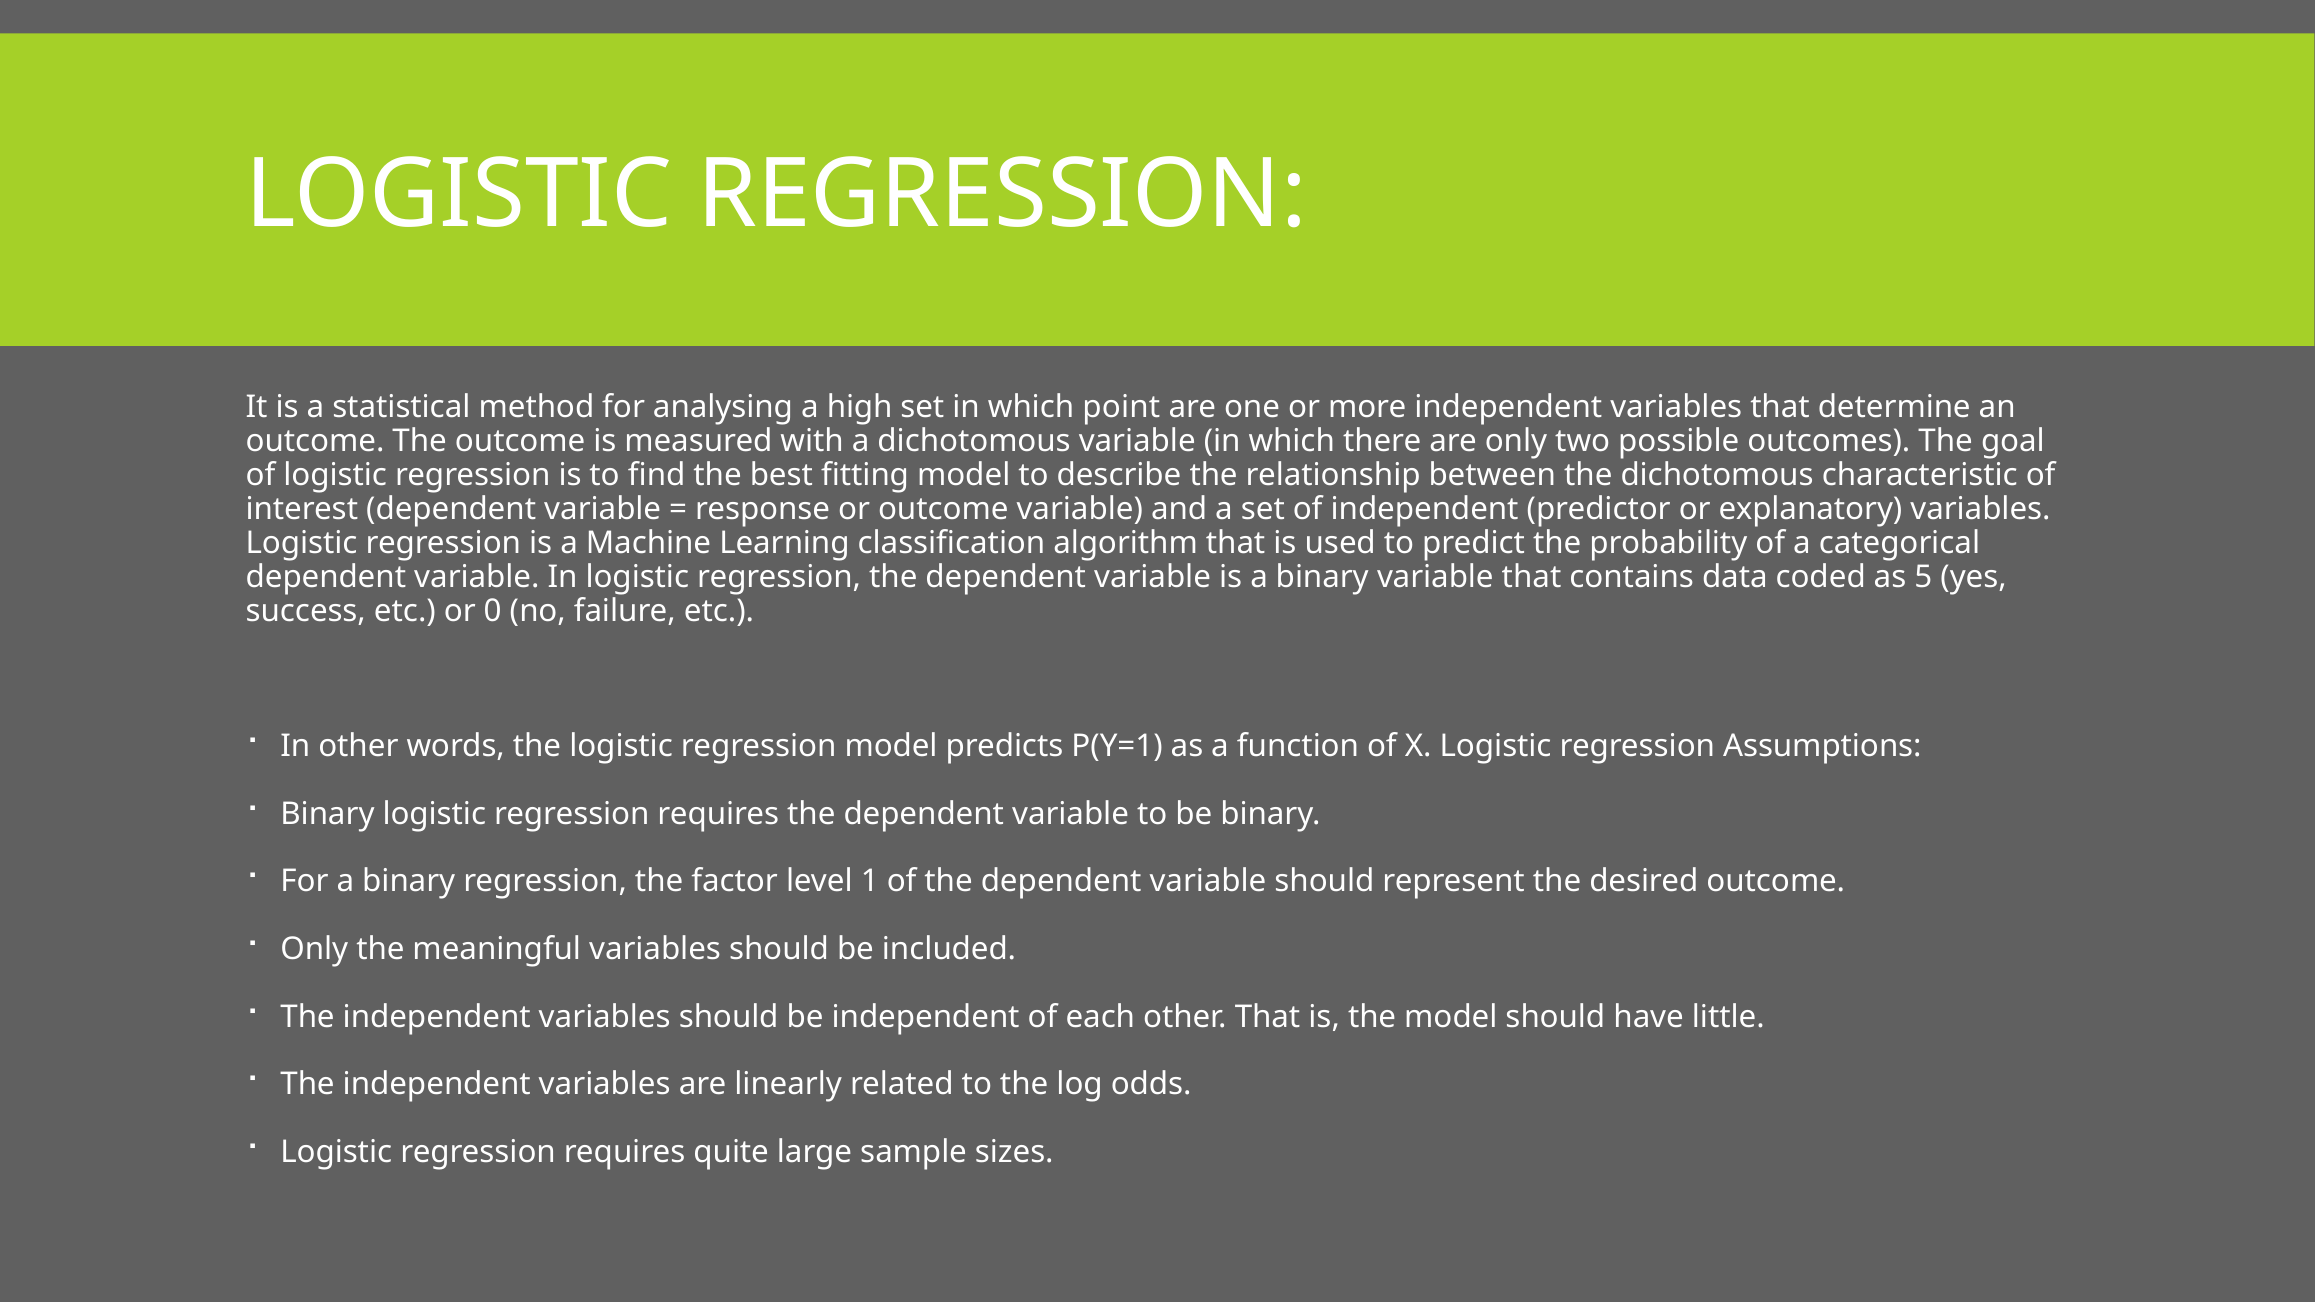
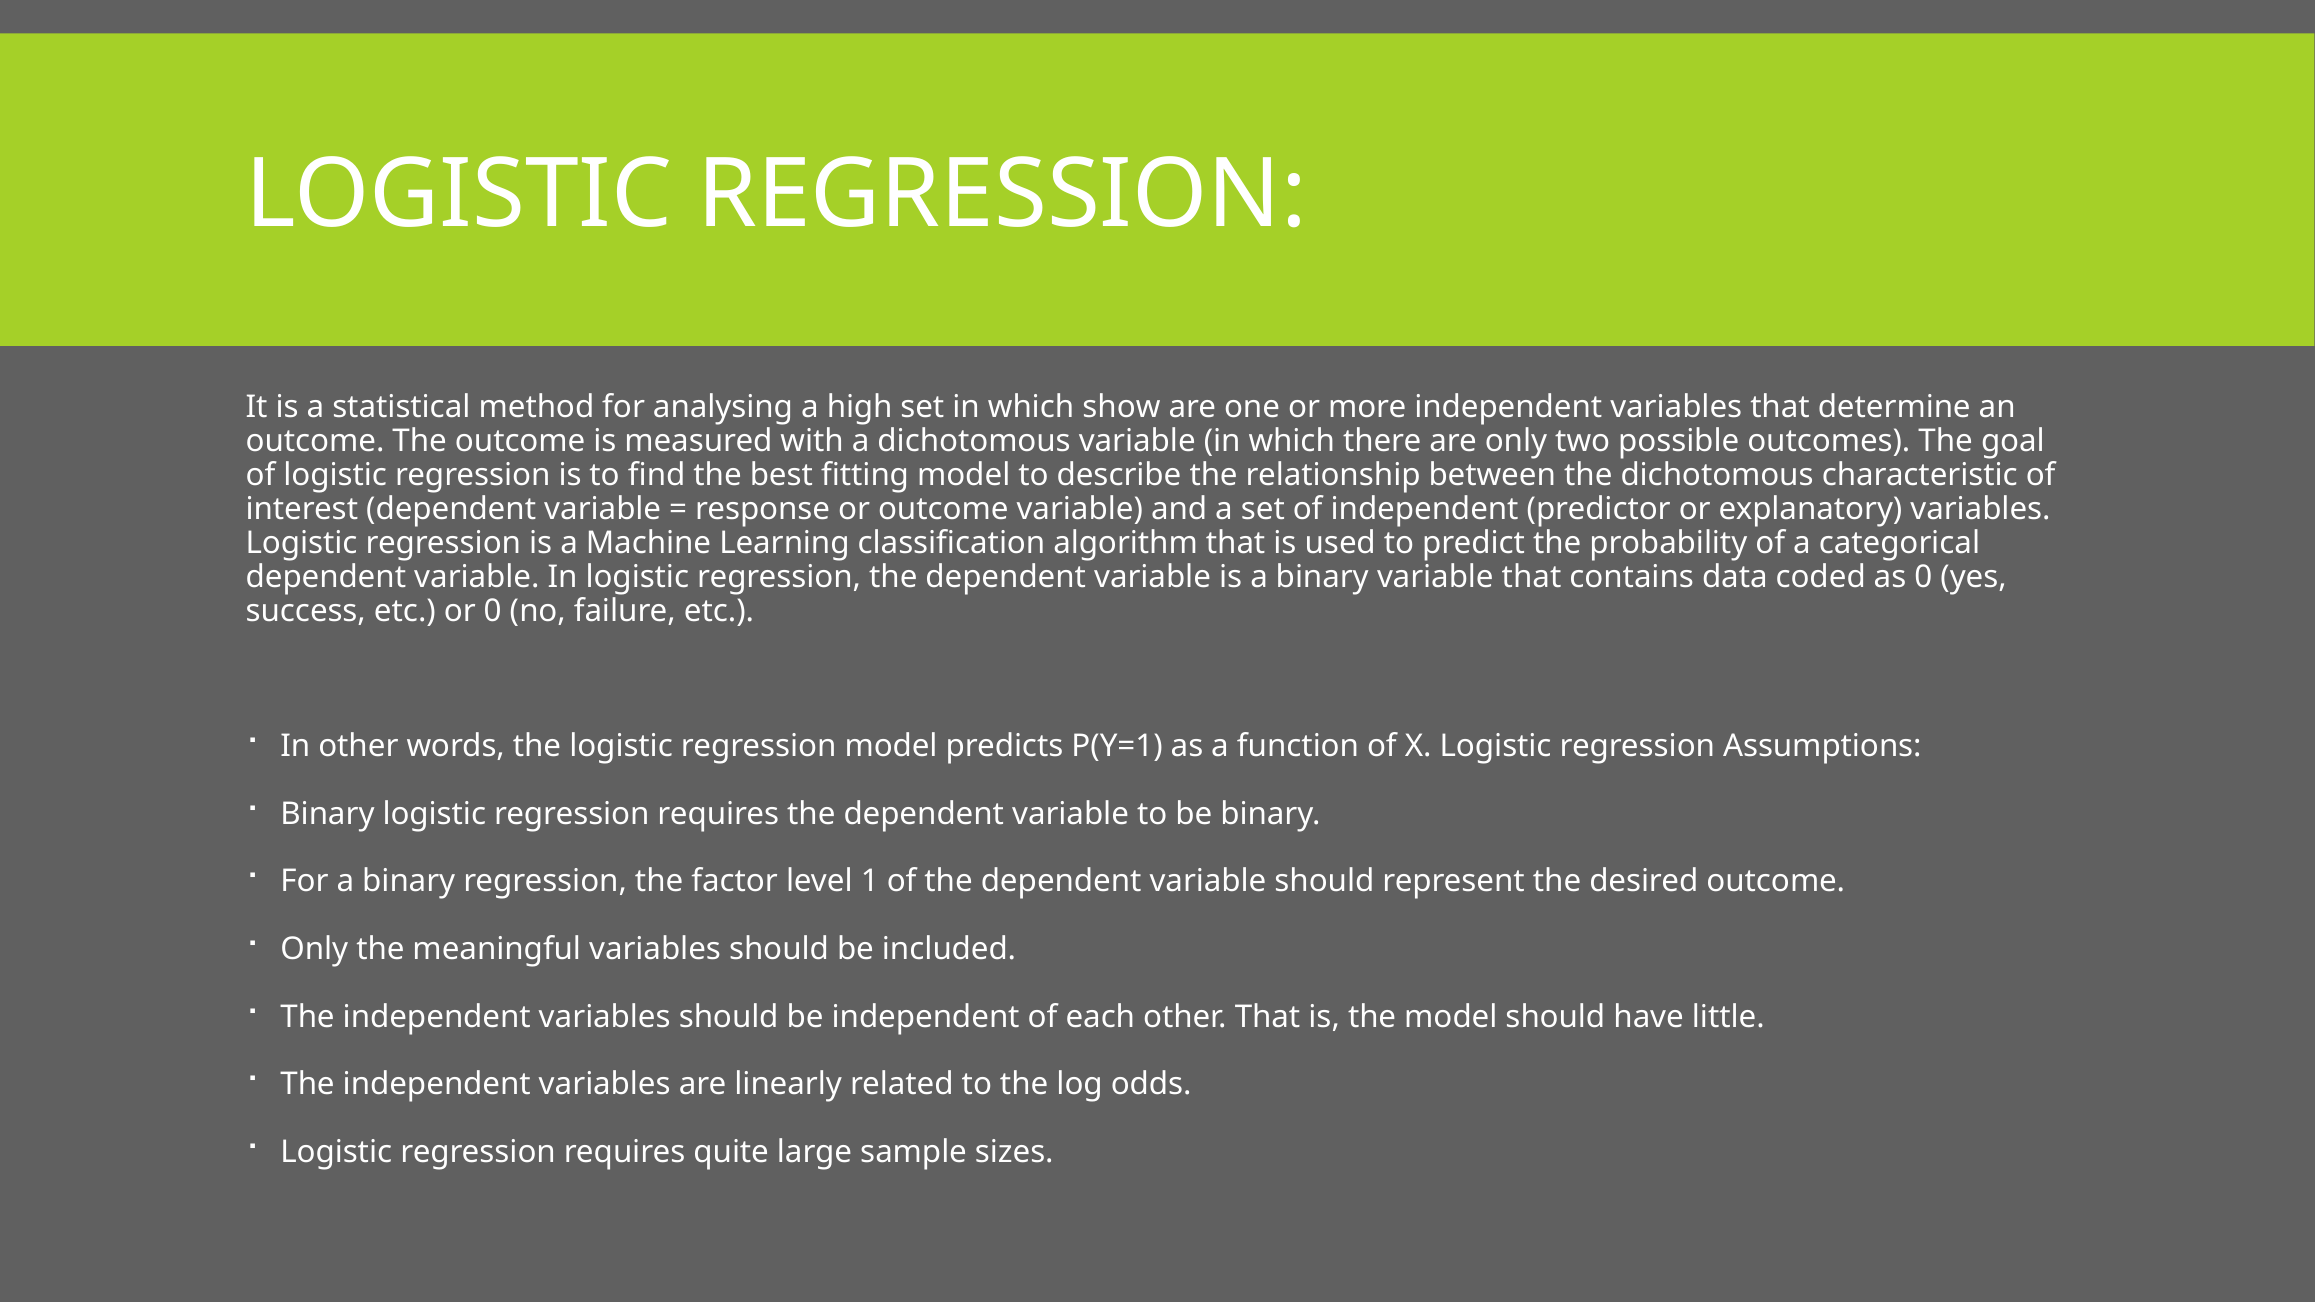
point: point -> show (1121, 407)
as 5: 5 -> 0 (1923, 577)
